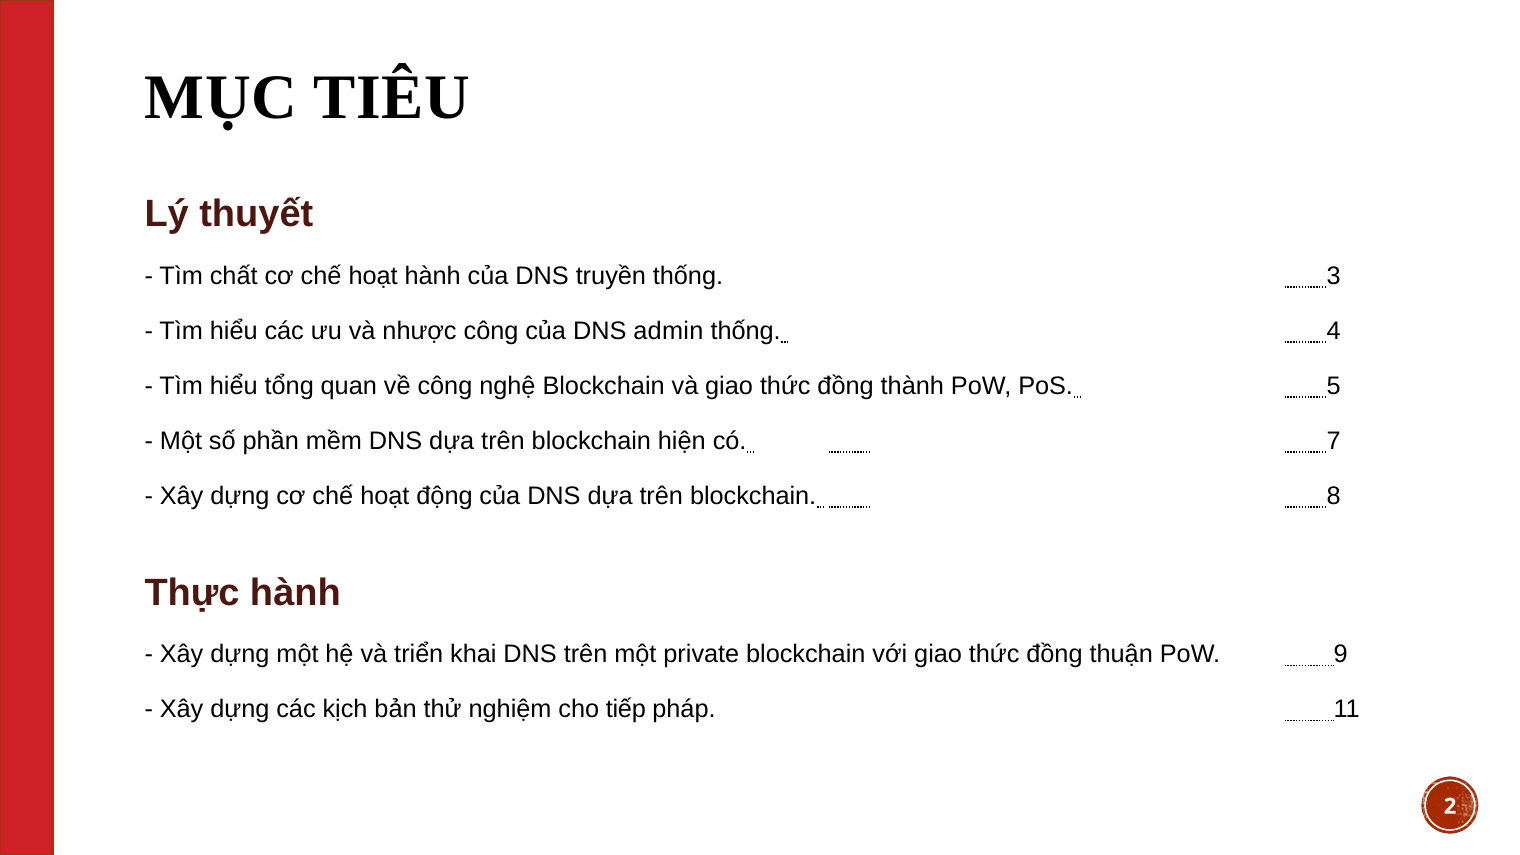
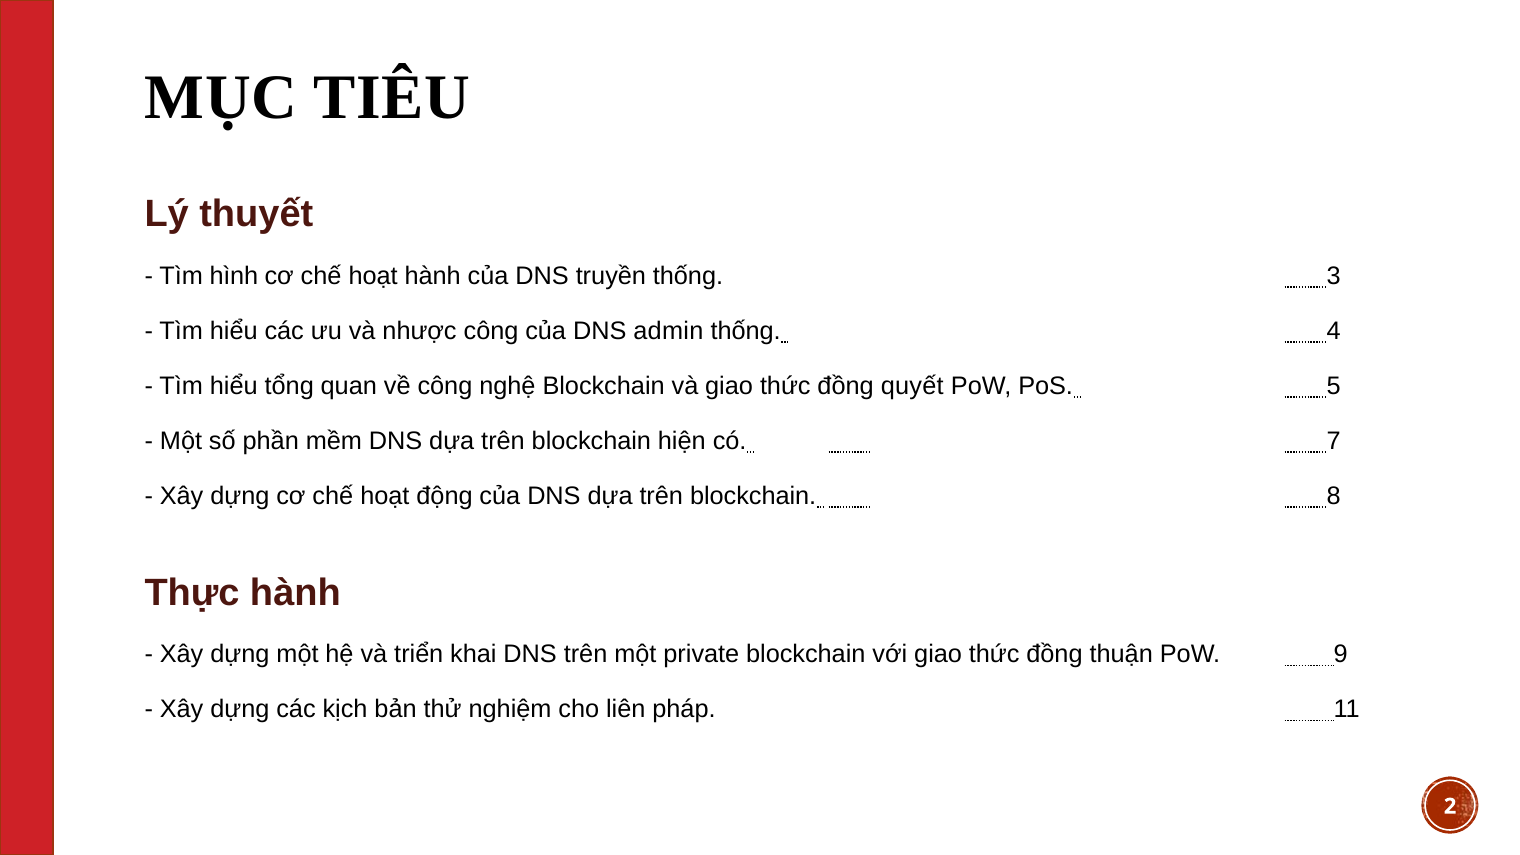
chất: chất -> hình (234, 276)
thành: thành -> quyết (912, 386)
tiếp: tiếp -> liên (626, 709)
